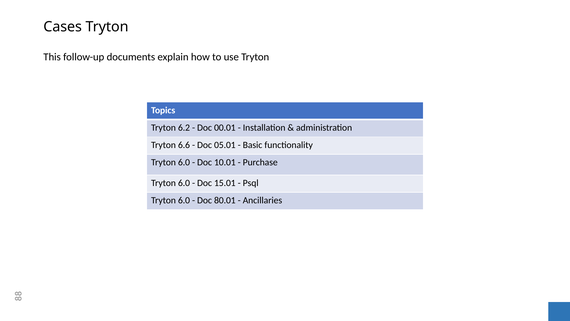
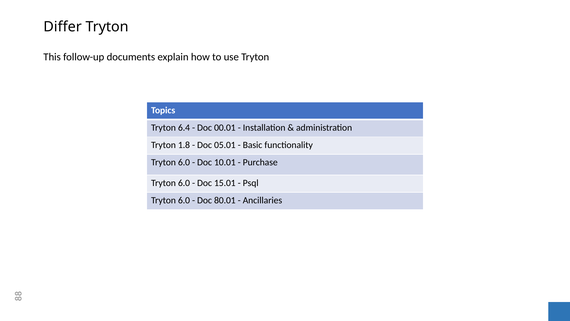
Cases: Cases -> Differ (63, 27)
6.2: 6.2 -> 6.4 (184, 127)
6.6: 6.6 -> 1.8 (184, 145)
